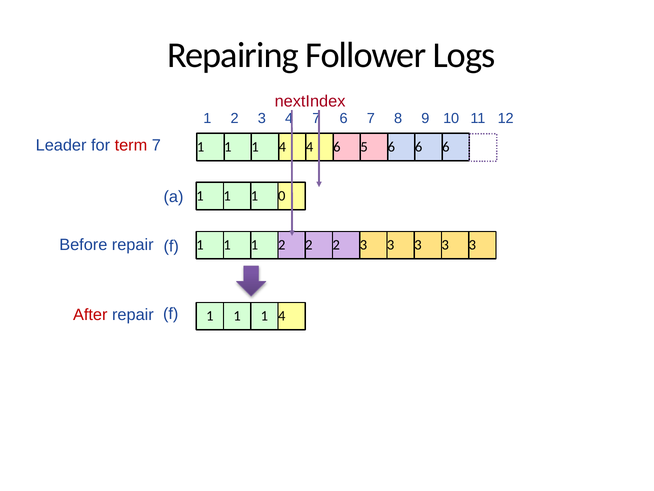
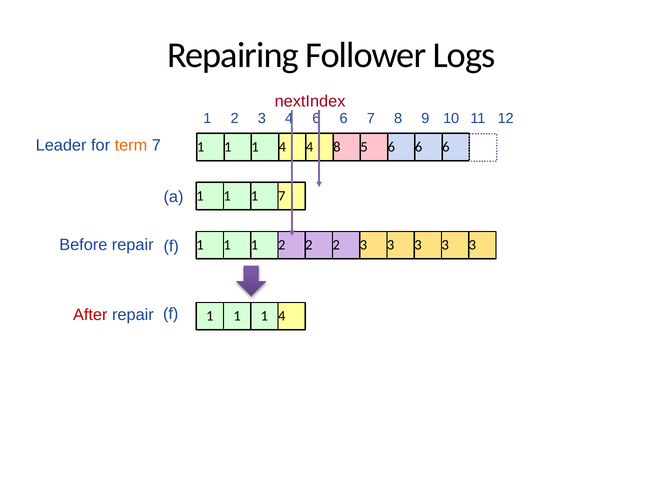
4 7: 7 -> 6 (316, 118)
term colour: red -> orange (131, 145)
4 6: 6 -> 8 (337, 147)
1 0: 0 -> 7 (282, 196)
